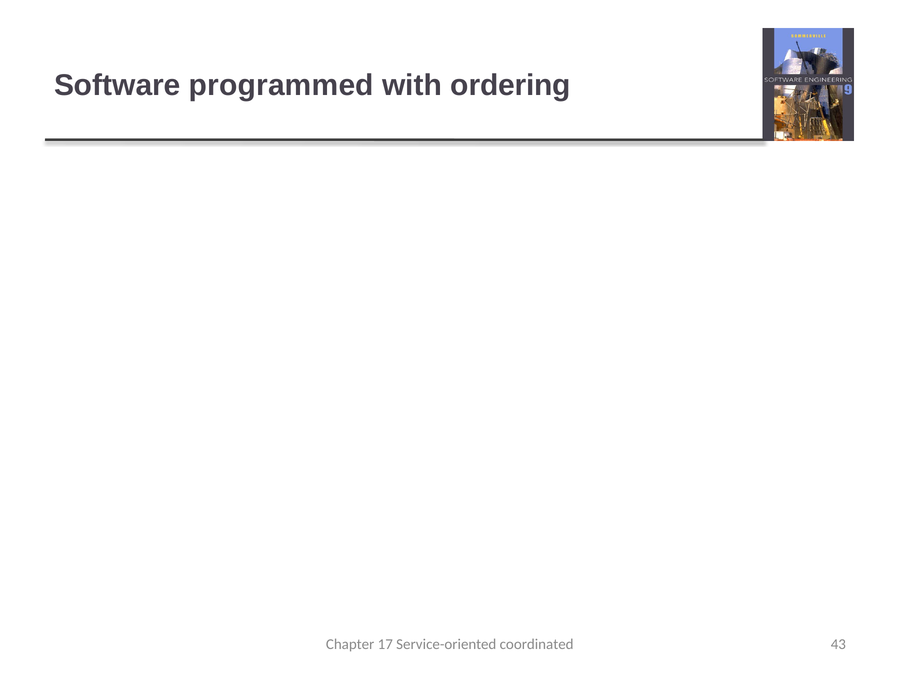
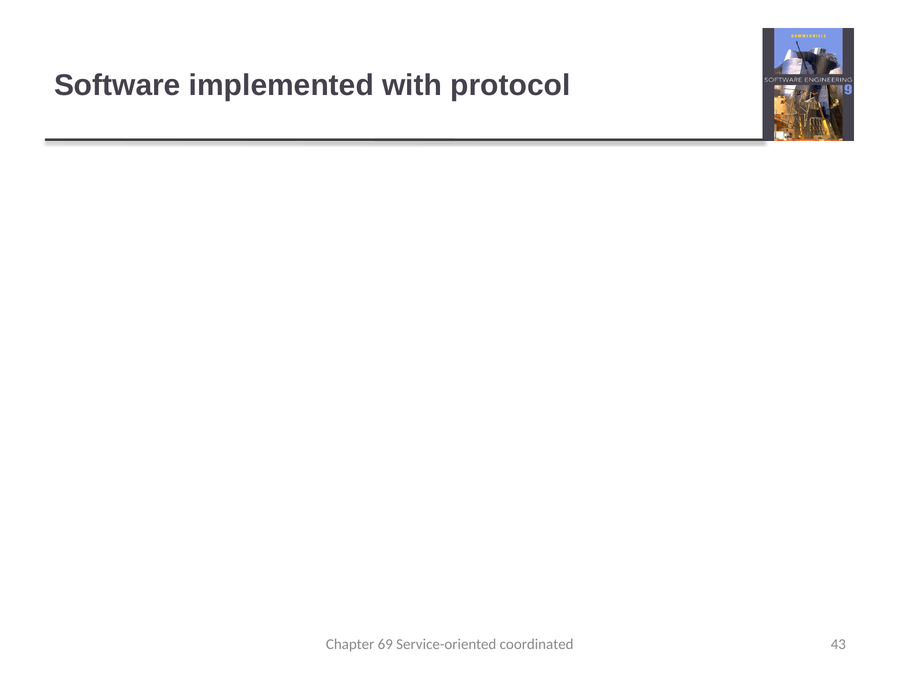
programmed: programmed -> implemented (281, 85)
ordering: ordering -> protocol (510, 85)
17: 17 -> 69 (385, 644)
